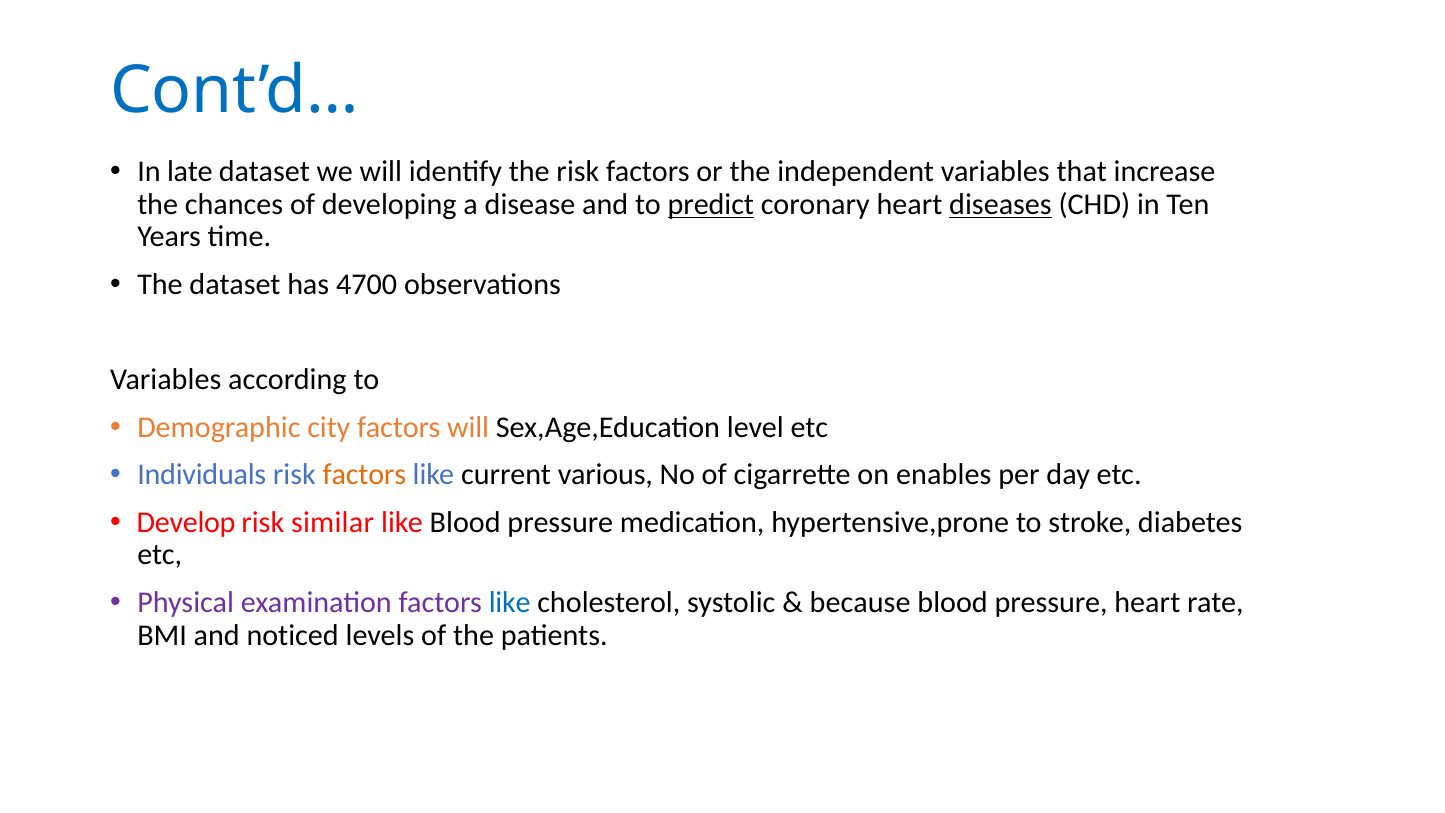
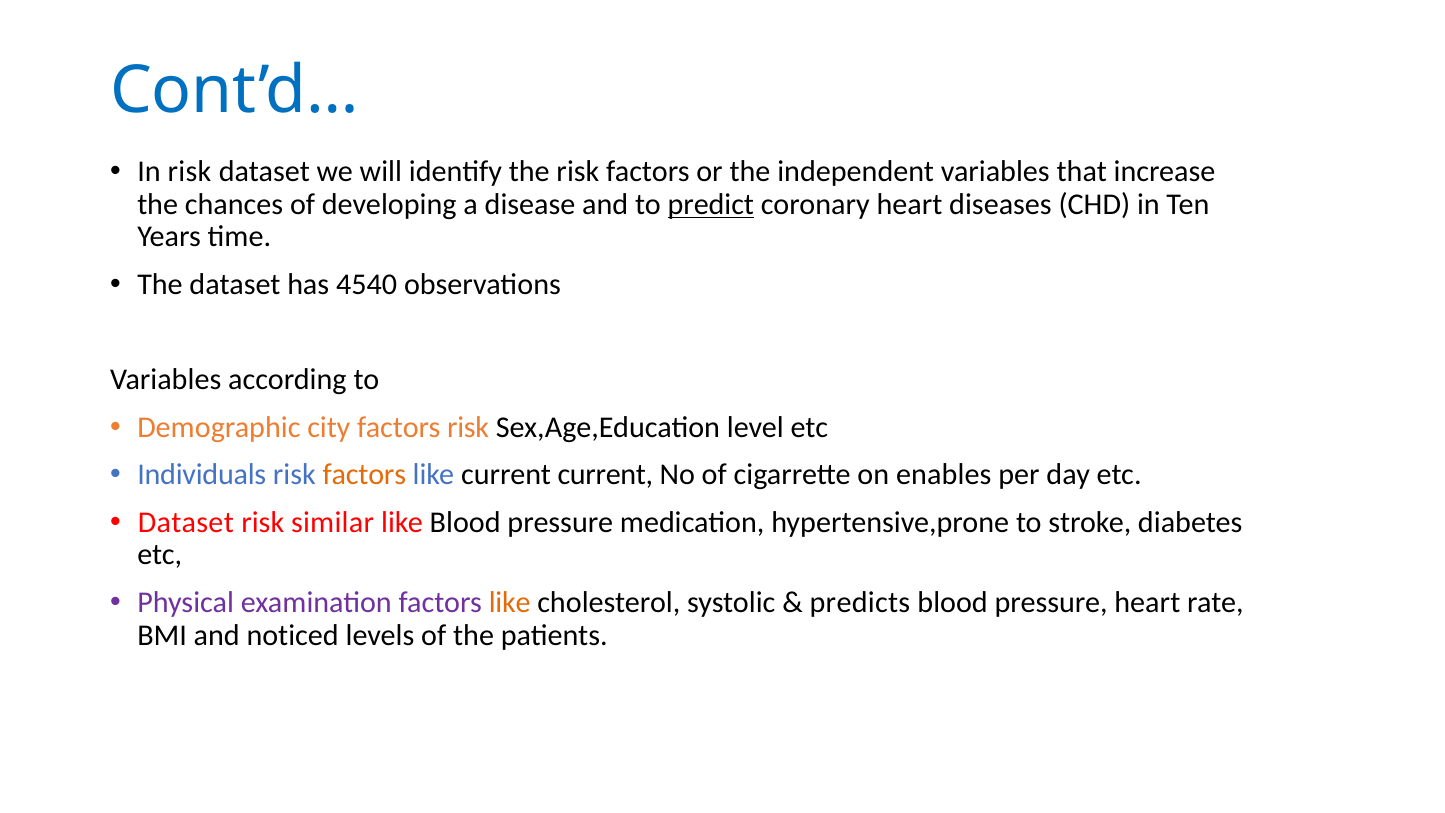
In late: late -> risk (190, 172)
diseases underline: present -> none (1000, 204)
4700: 4700 -> 4540 (367, 285)
factors will: will -> risk (468, 427)
current various: various -> current (605, 475)
Develop: Develop -> Dataset (186, 522)
like colour: blue -> orange (510, 602)
because: because -> predicts (860, 602)
